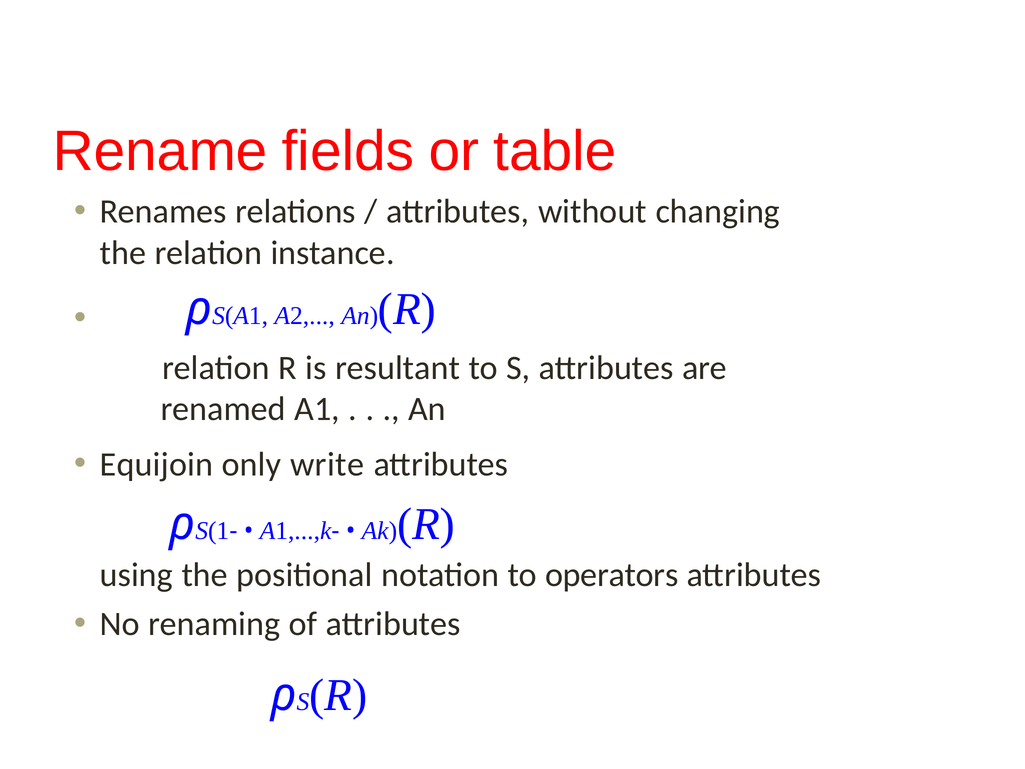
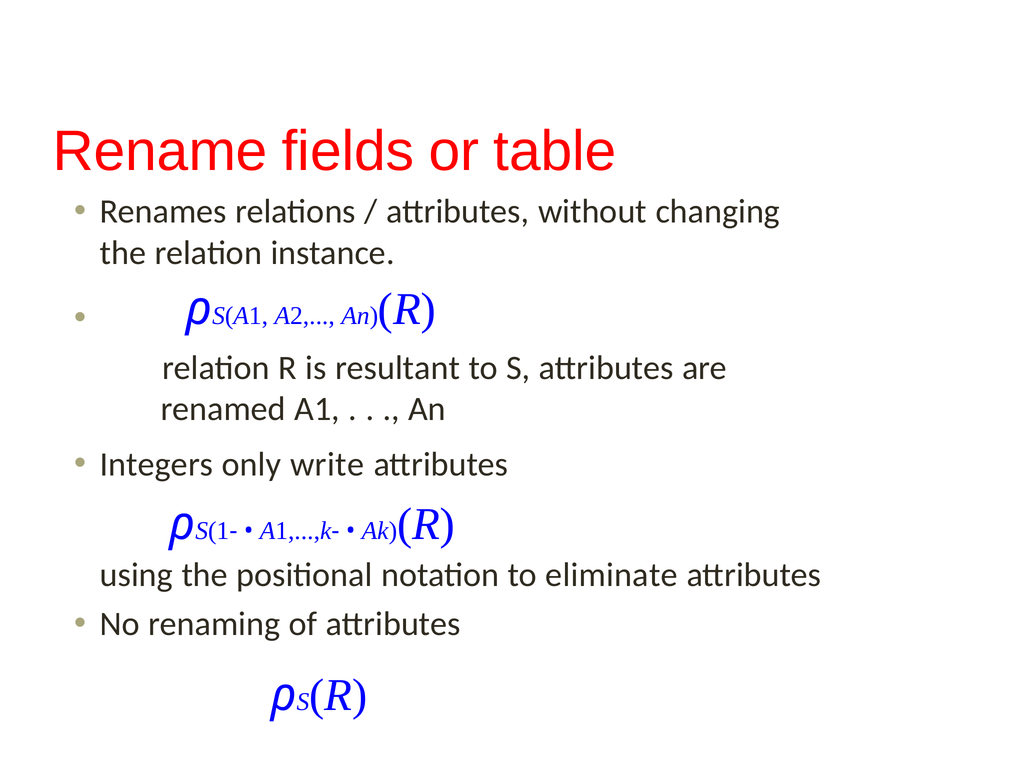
Equijoin: Equijoin -> Integers (157, 464)
operators: operators -> eliminate (612, 575)
